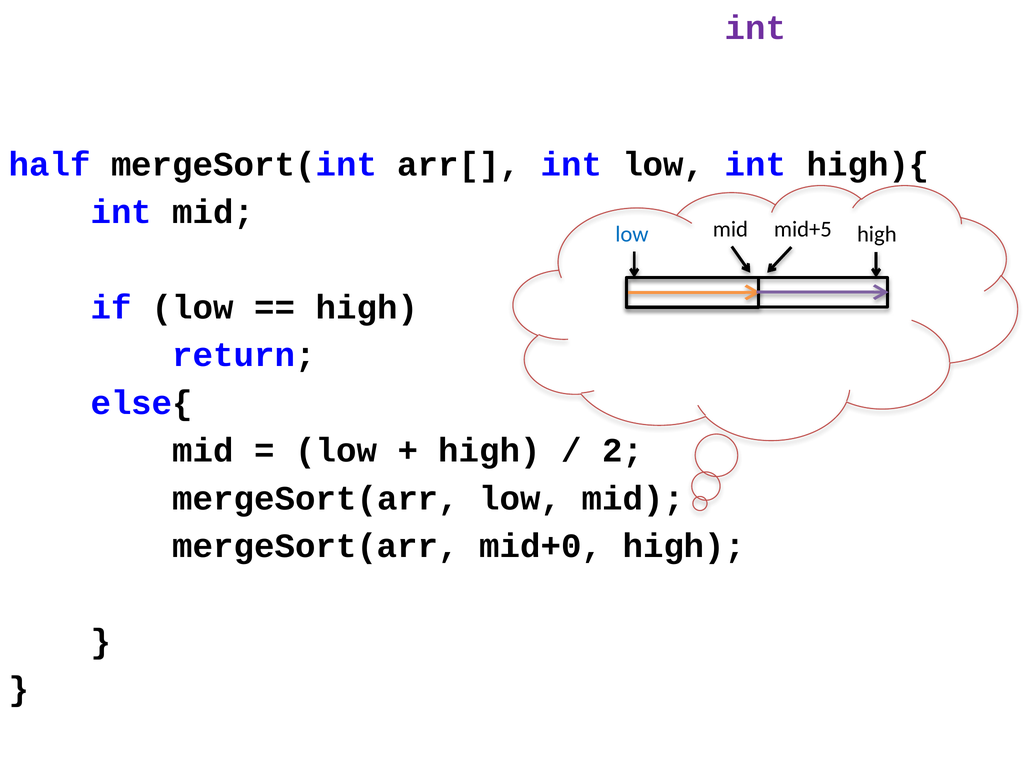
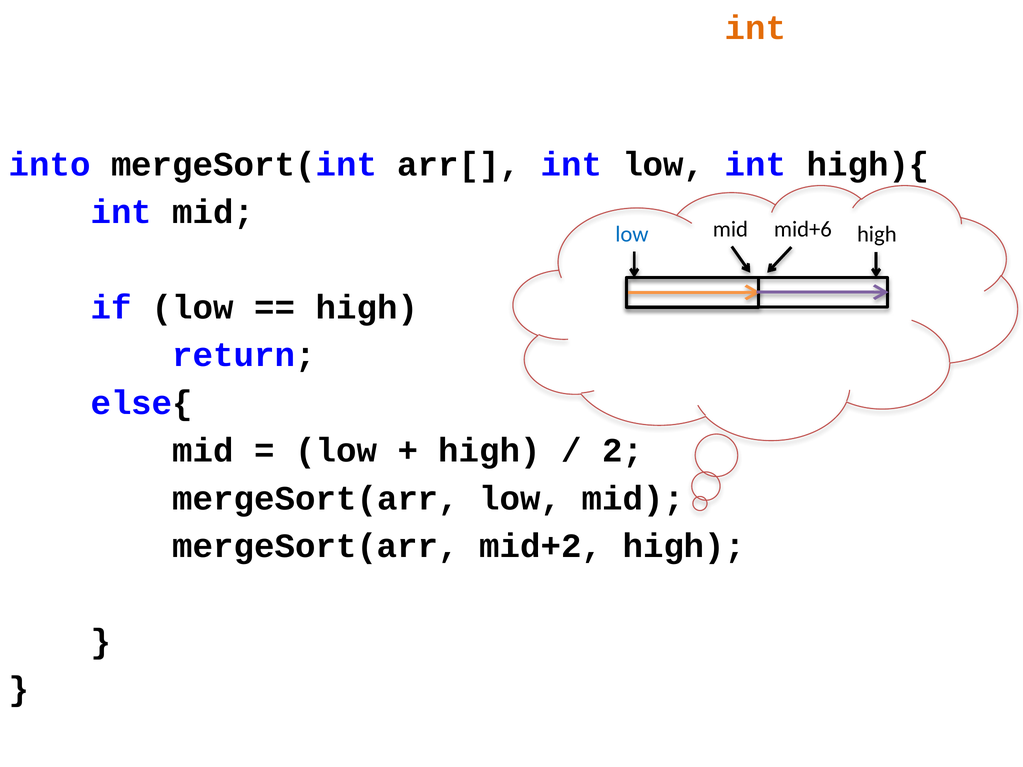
int colour: purple -> orange (756, 28)
half: half -> into (50, 164)
mid+5: mid+5 -> mid+6 (803, 230)
mid+0: mid+0 -> mid+2 (541, 546)
